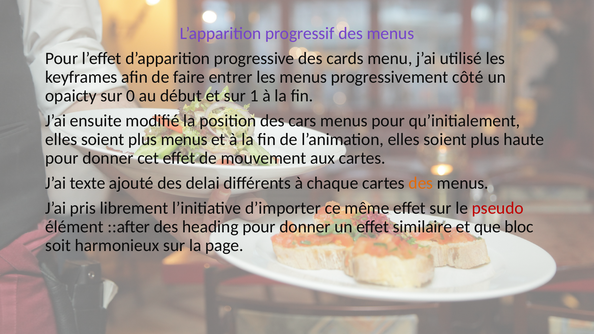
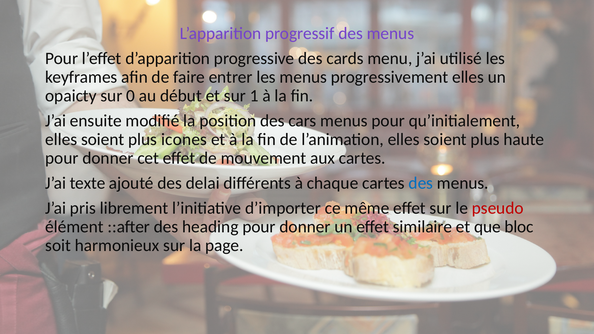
progressivement côté: côté -> elles (468, 77)
plus menus: menus -> icones (184, 140)
des colour: orange -> blue (421, 183)
